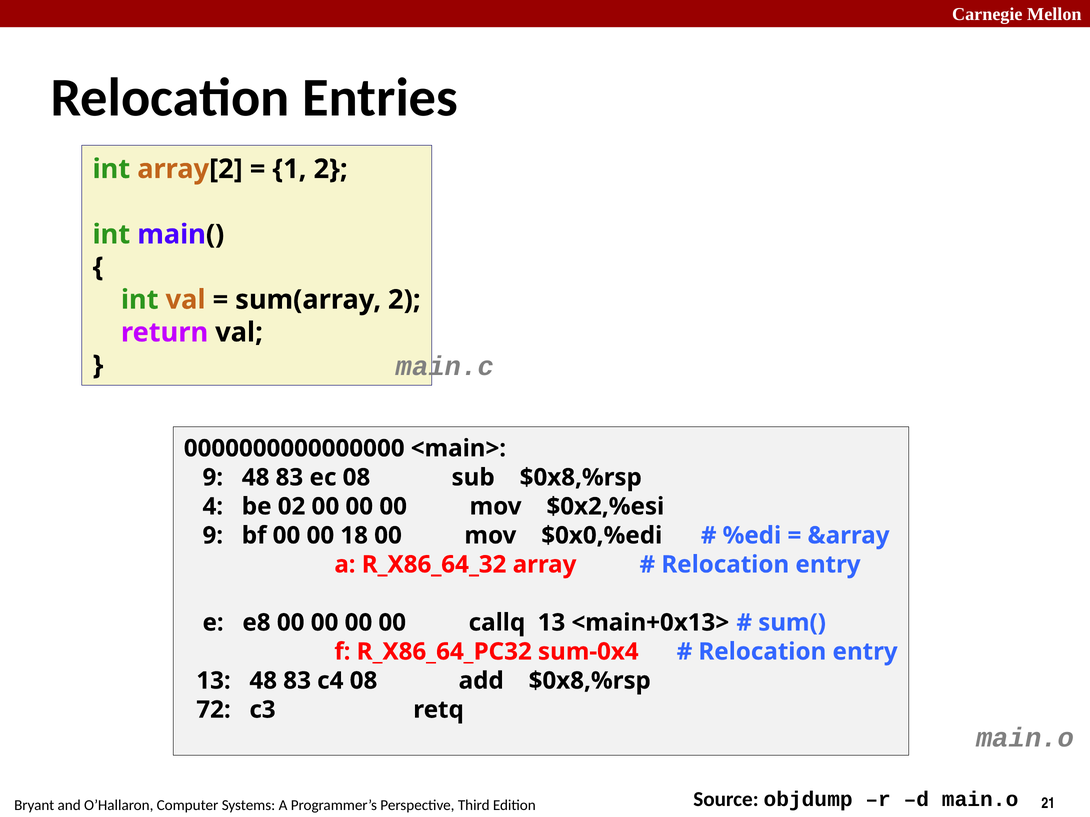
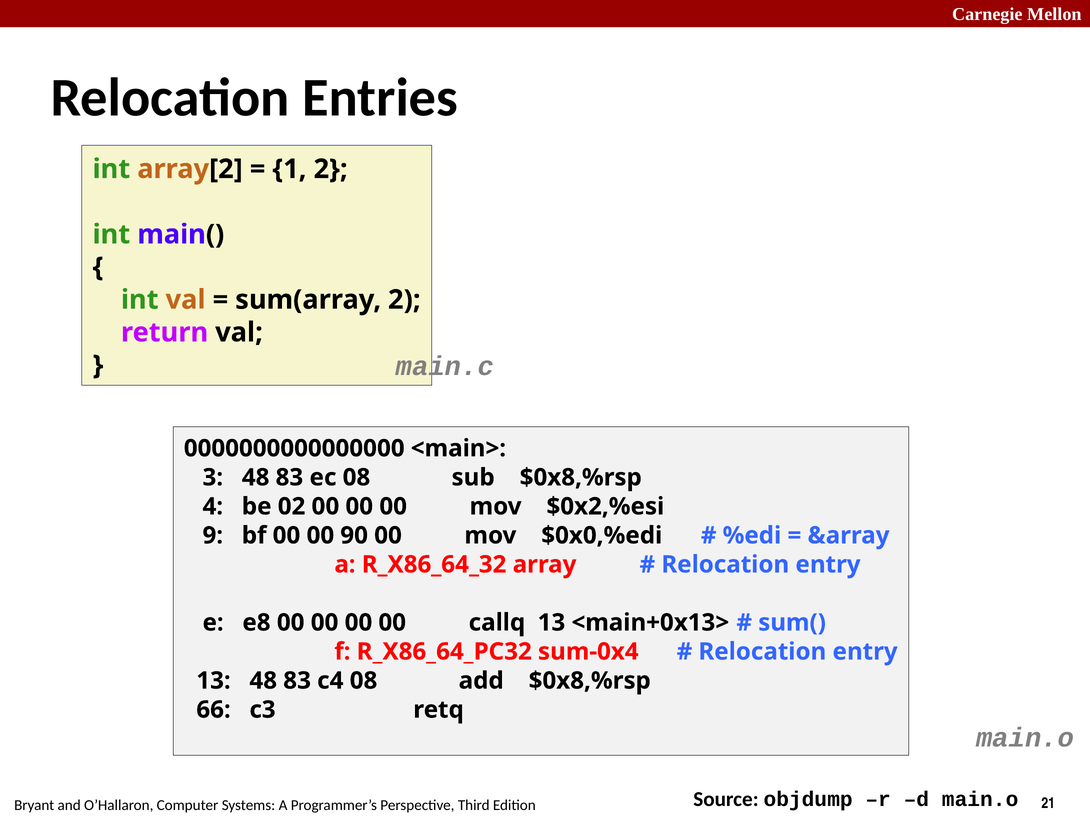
9: 9 -> 3 (213, 478)
18: 18 -> 90 (354, 536)
72: 72 -> 66 (214, 710)
